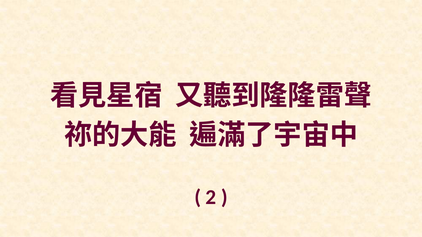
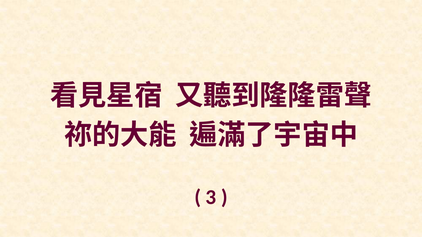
2: 2 -> 3 (211, 198)
